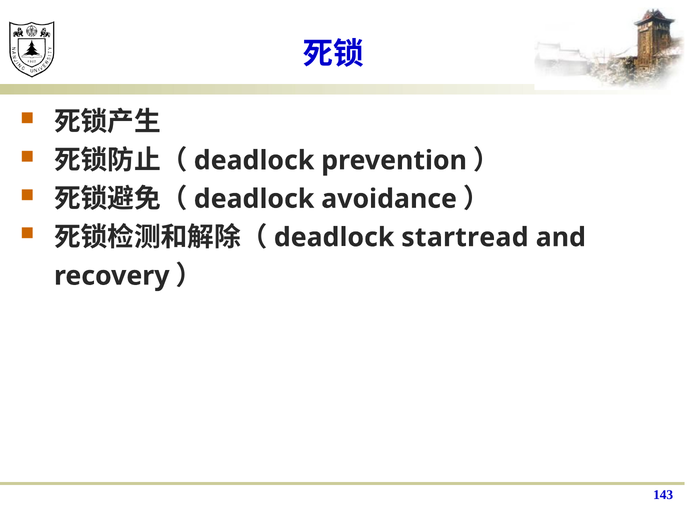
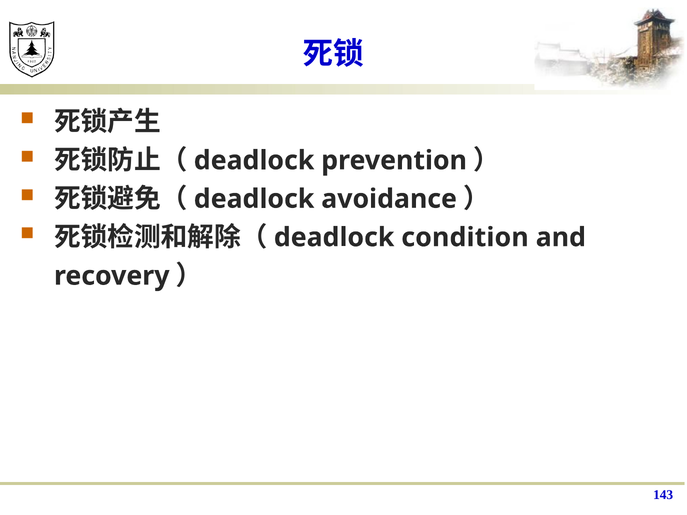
startread: startread -> condition (465, 238)
